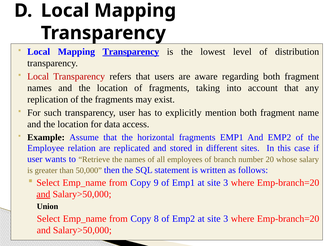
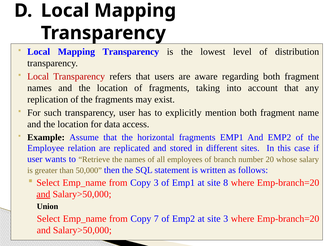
Transparency underline: present -> none (131, 52)
Copy 9: 9 -> 3 (156, 183)
Emp1 at site 3: 3 -> 8 (226, 183)
8: 8 -> 7 (156, 219)
